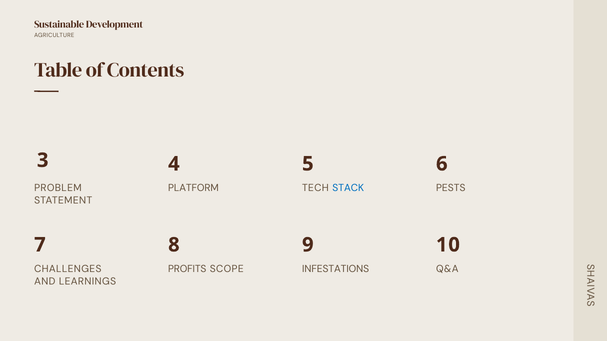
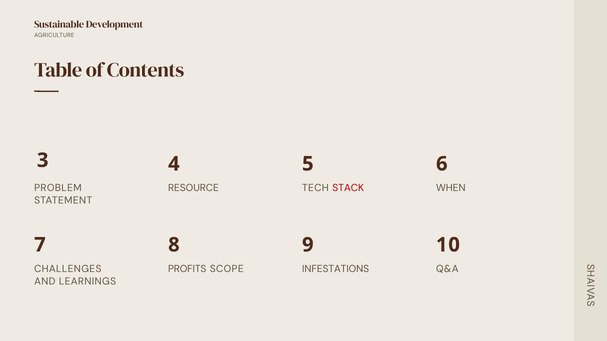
PLATFORM: PLATFORM -> RESOURCE (193, 188)
STACK colour: blue -> red (348, 188)
PESTS: PESTS -> WHEN (451, 188)
